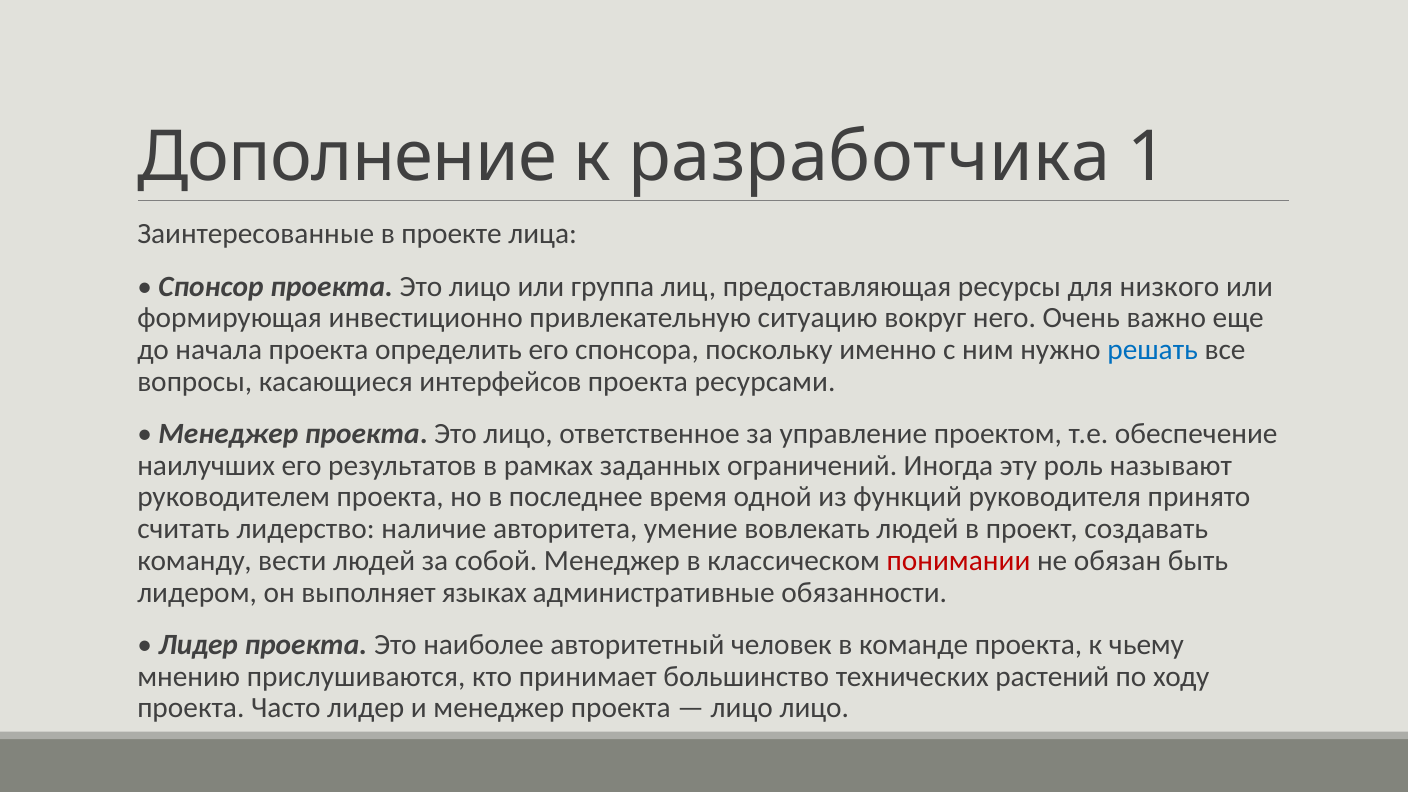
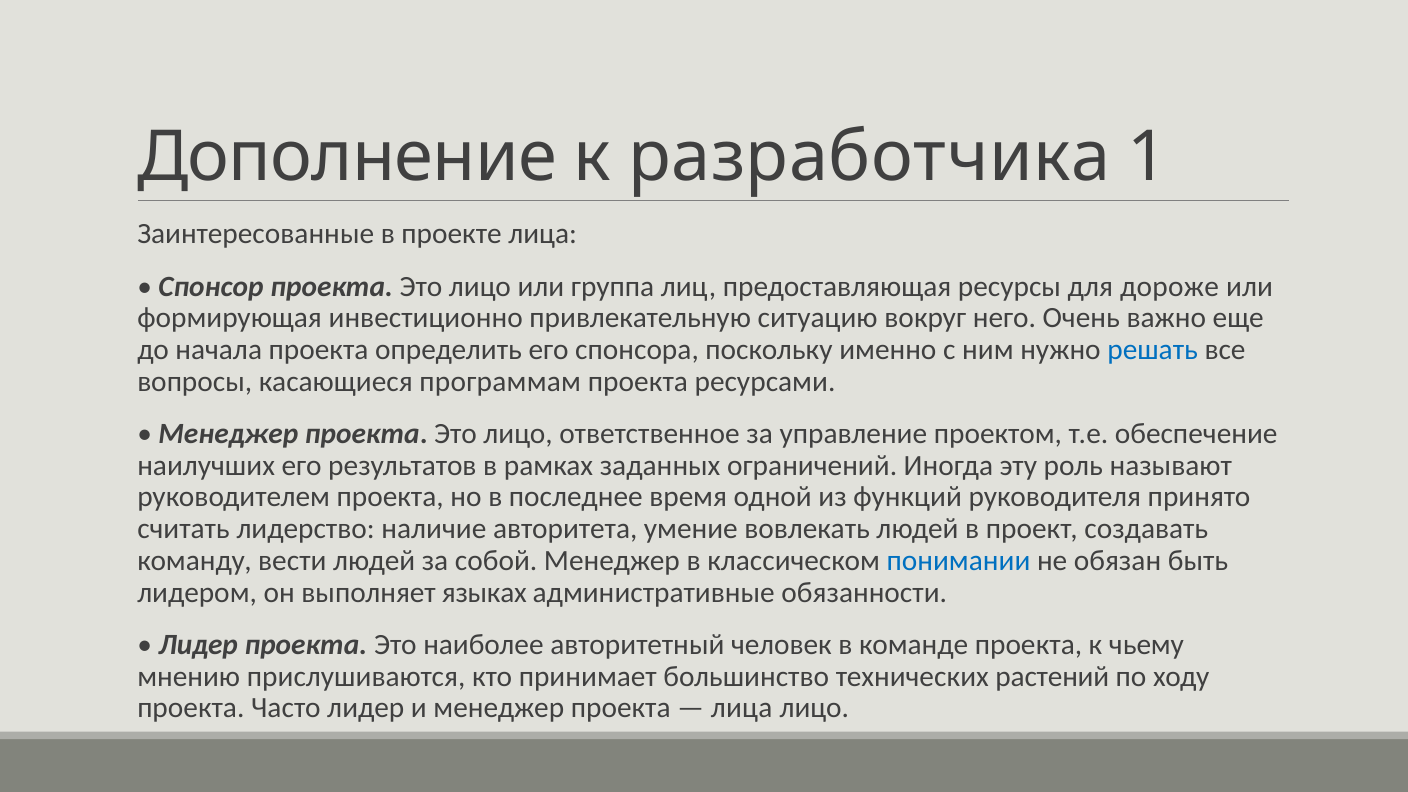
низкого: низкого -> дороже (1170, 286)
интерфейсов: интерфейсов -> программам (500, 382)
понимании colour: red -> blue (958, 561)
лицо: лицо -> лица (742, 708)
